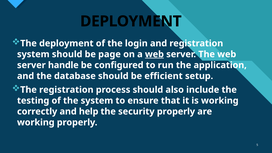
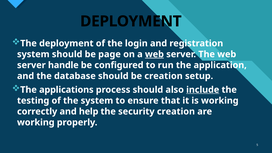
be efficient: efficient -> creation (164, 76)
The registration: registration -> applications (66, 90)
include underline: none -> present (203, 90)
security properly: properly -> creation (176, 111)
